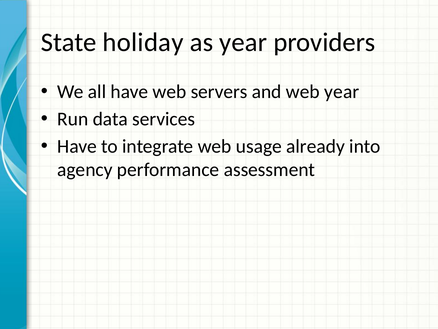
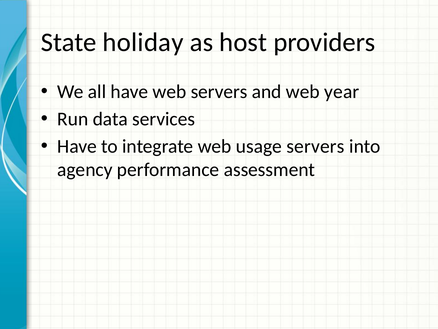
as year: year -> host (243, 42)
usage already: already -> servers (315, 146)
